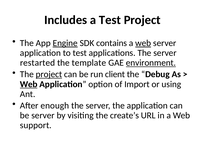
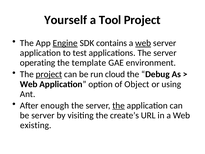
Includes: Includes -> Yourself (66, 20)
a Test: Test -> Tool (110, 20)
restarted: restarted -> operating (38, 63)
environment underline: present -> none (151, 63)
client: client -> cloud (115, 74)
Web underline: present -> none (29, 84)
Import: Import -> Object (137, 84)
the underline: none -> present (119, 105)
support: support -> existing (36, 125)
